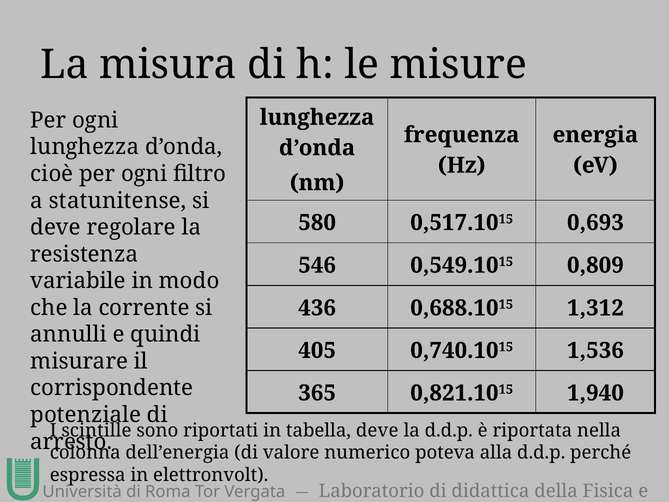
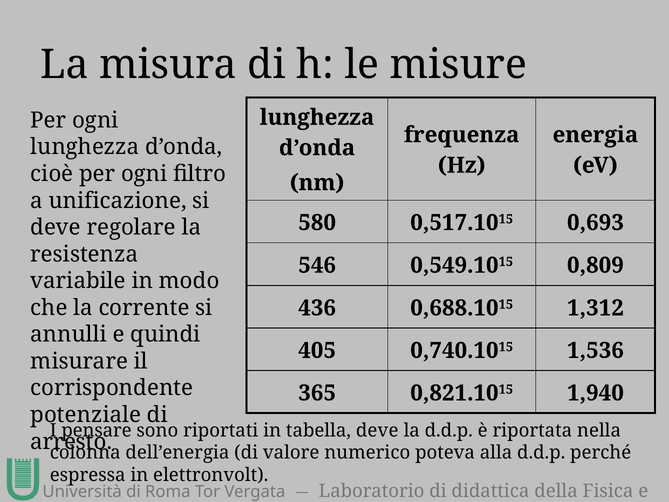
statunitense: statunitense -> unificazione (118, 201)
scintille: scintille -> pensare (97, 430)
